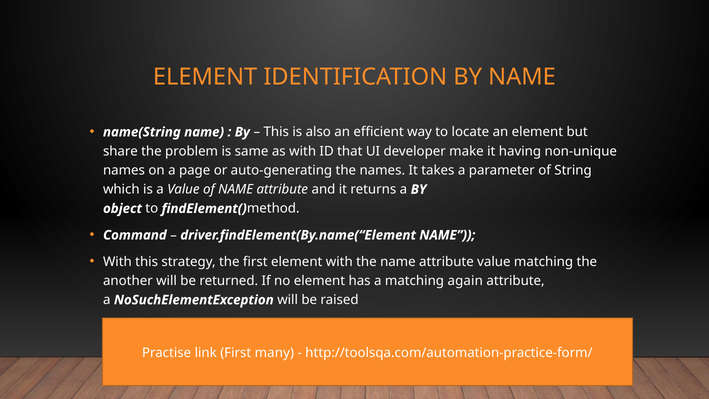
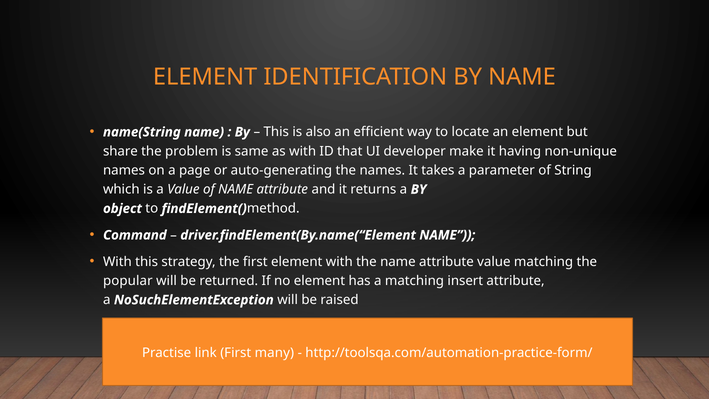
another: another -> popular (128, 281)
again: again -> insert (465, 281)
